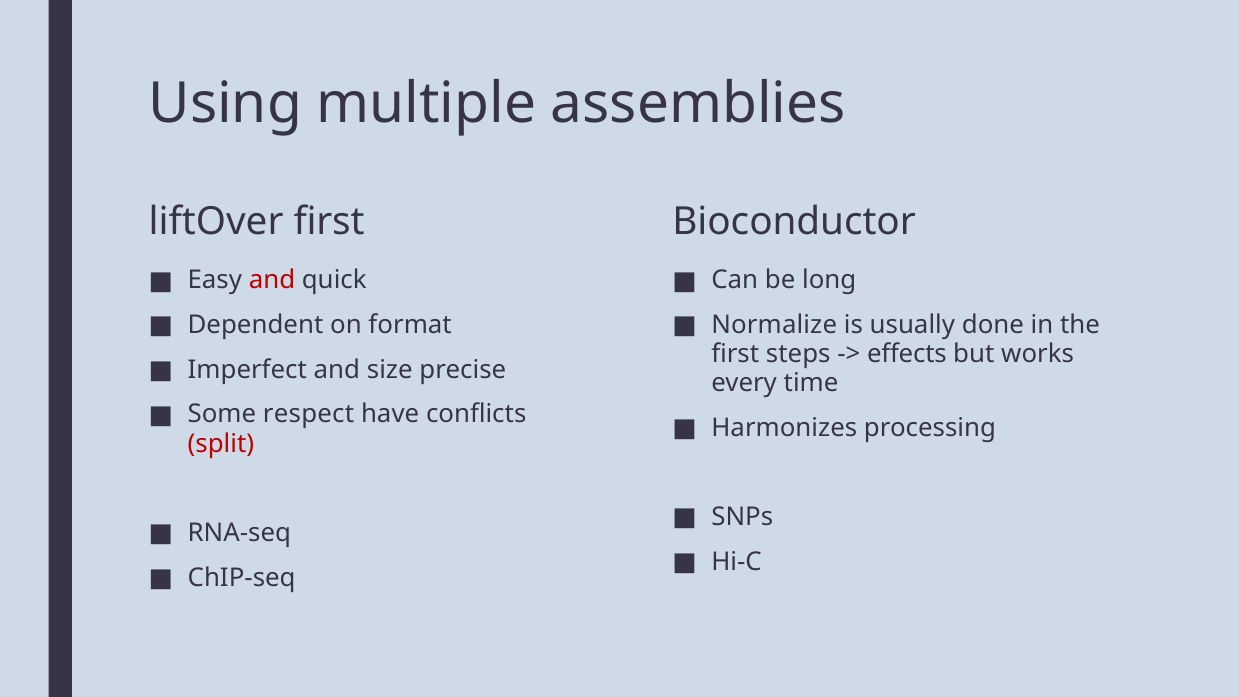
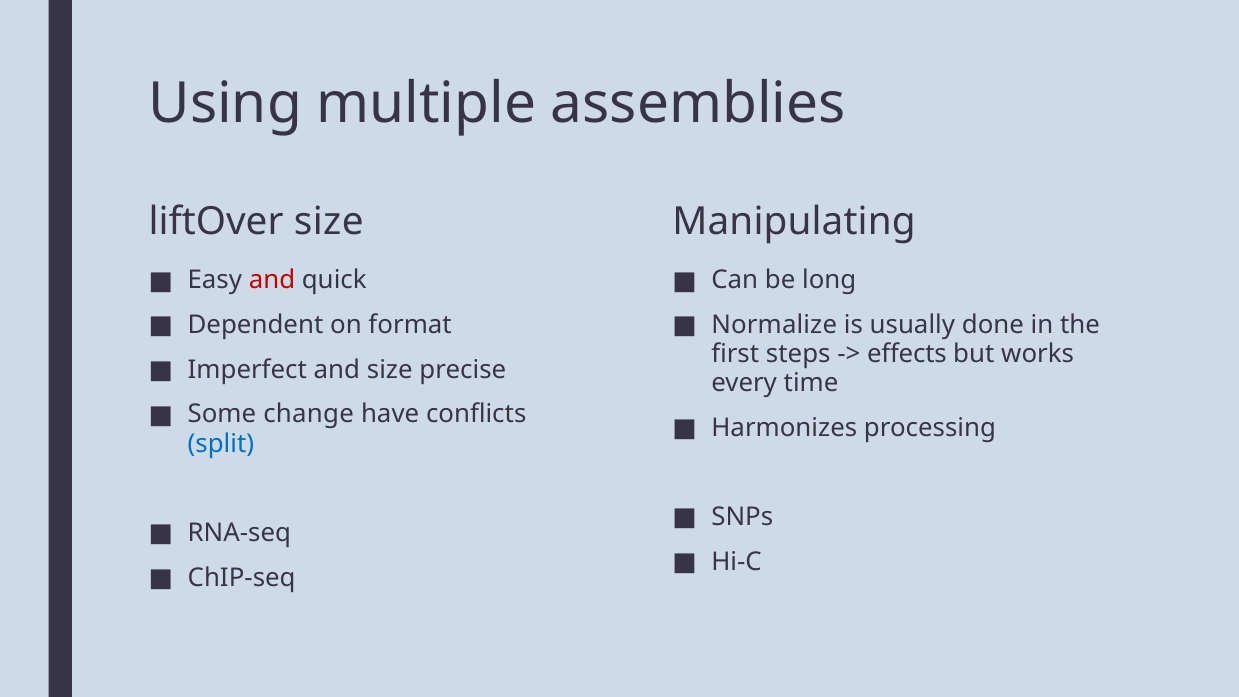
liftOver first: first -> size (329, 221)
Bioconductor: Bioconductor -> Manipulating (794, 221)
respect: respect -> change (309, 414)
split colour: red -> blue (221, 443)
